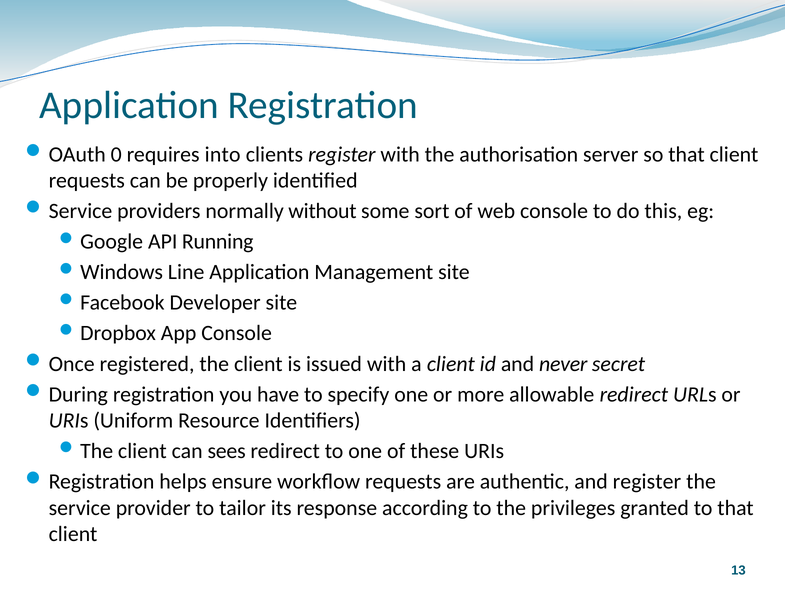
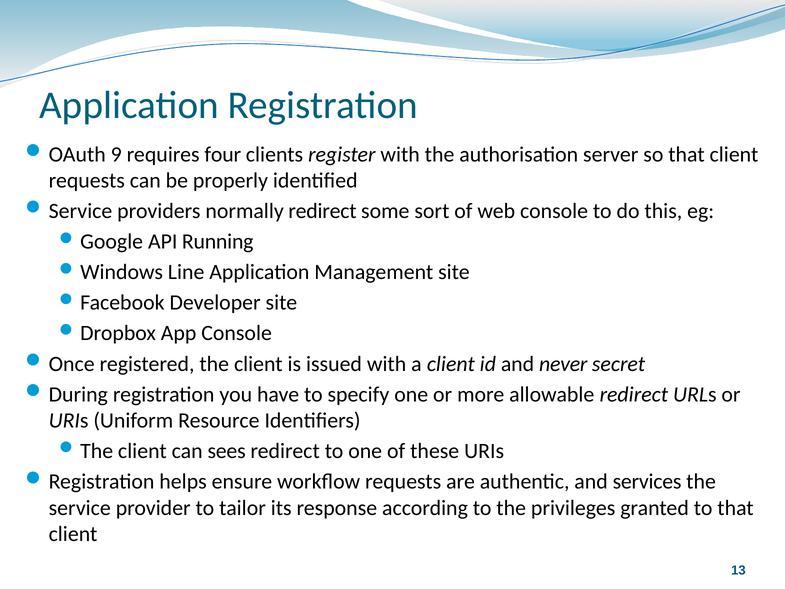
0: 0 -> 9 (116, 154)
into: into -> four (223, 154)
normally without: without -> redirect (322, 211)
and register: register -> services (647, 481)
